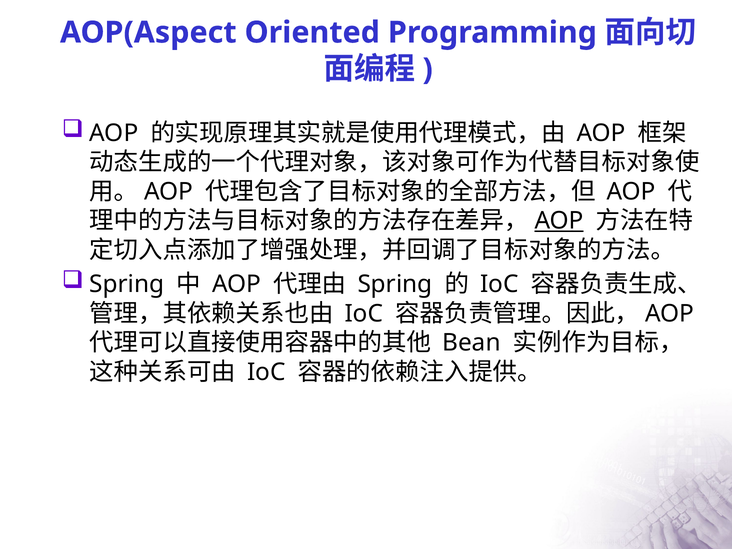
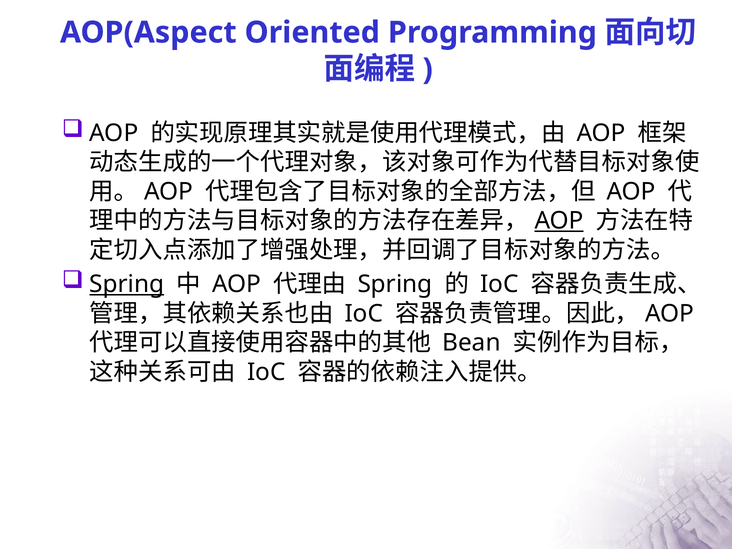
Spring underline: none -> present (127, 284)
